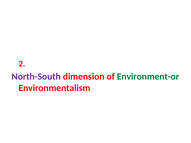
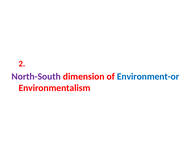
Environment-or colour: green -> blue (148, 77)
